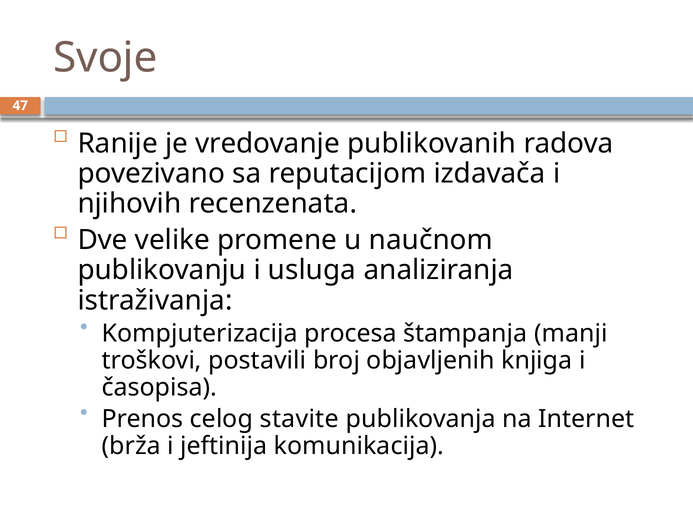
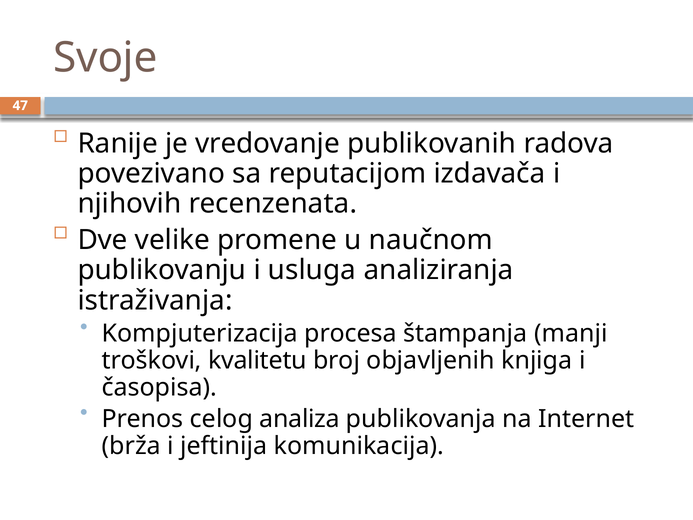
postavili: postavili -> kvalitetu (257, 360)
stavite: stavite -> analiza (300, 419)
